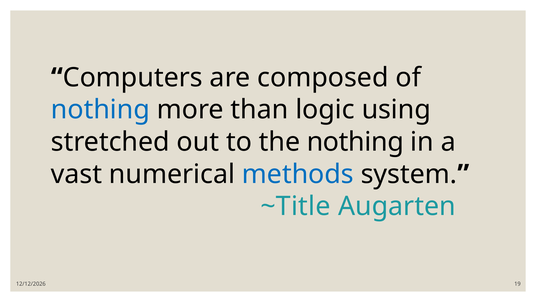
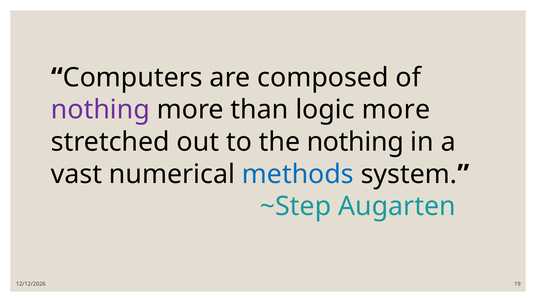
nothing colour: blue -> purple (100, 110)
logic using: using -> more (396, 110)
~Title: ~Title -> ~Step (296, 206)
